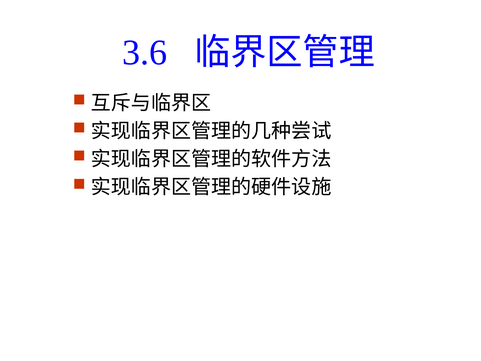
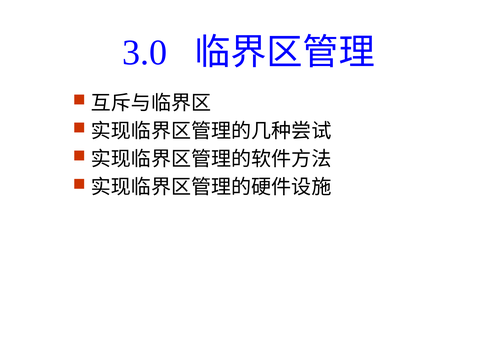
3.6: 3.6 -> 3.0 (145, 53)
